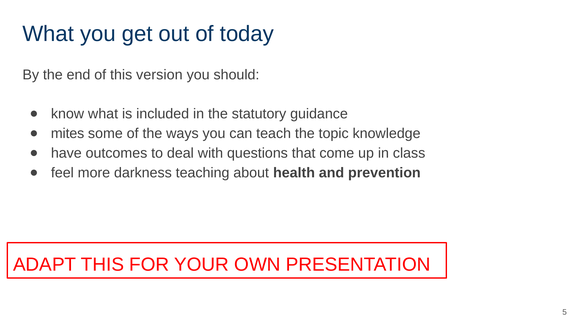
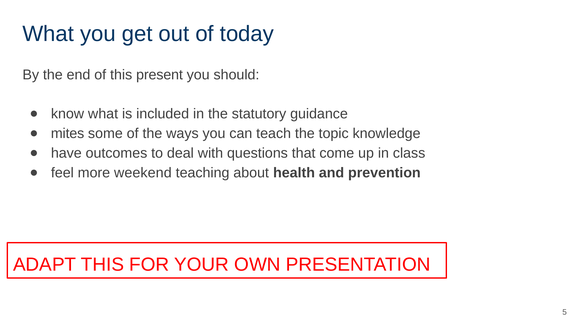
version: version -> present (160, 75)
darkness: darkness -> weekend (143, 173)
